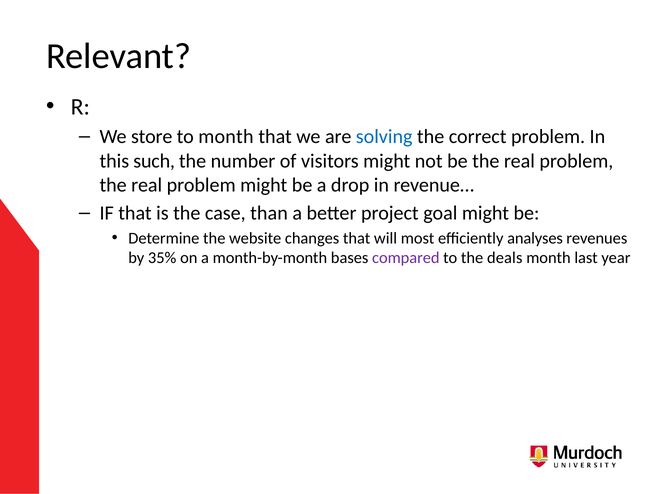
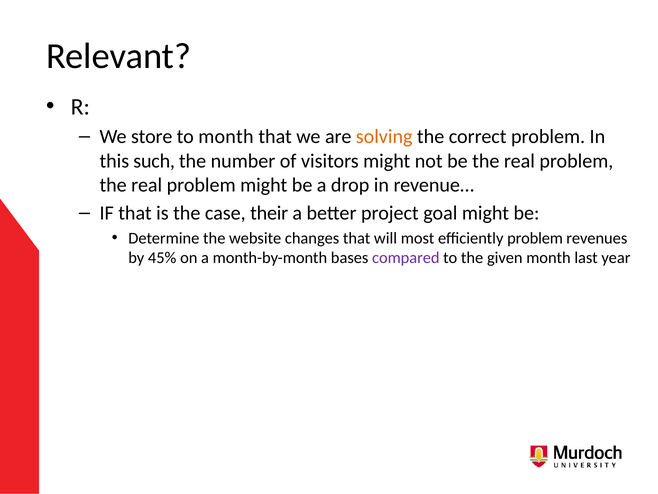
solving colour: blue -> orange (384, 137)
than: than -> their (269, 213)
efficiently analyses: analyses -> problem (535, 238)
35%: 35% -> 45% (162, 258)
deals: deals -> given (505, 258)
